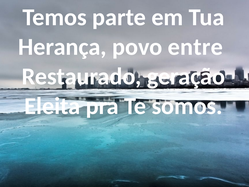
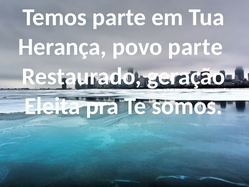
povo entre: entre -> parte (195, 47)
